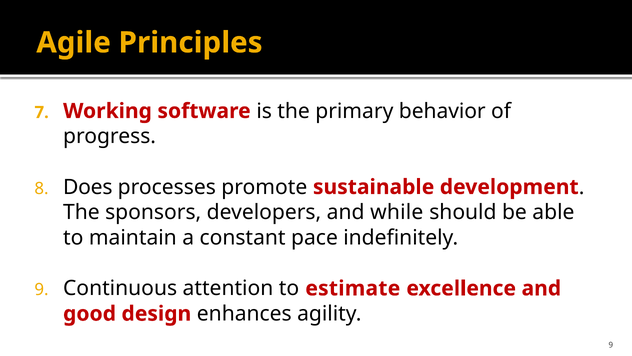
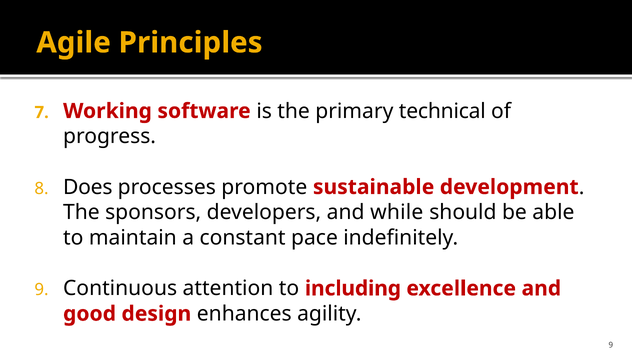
behavior: behavior -> technical (442, 111)
estimate: estimate -> including (353, 288)
